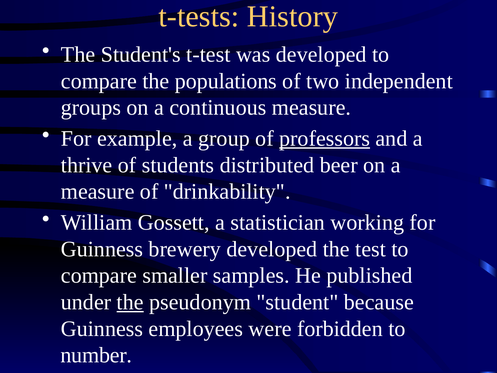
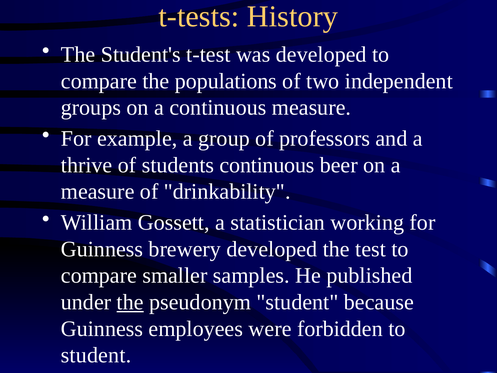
professors underline: present -> none (325, 139)
students distributed: distributed -> continuous (267, 165)
number: number -> student (96, 355)
